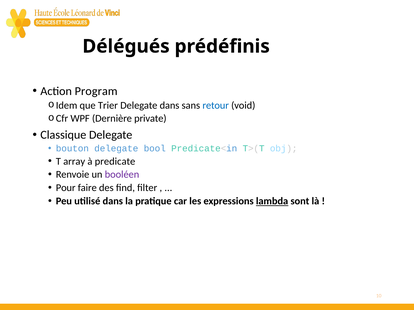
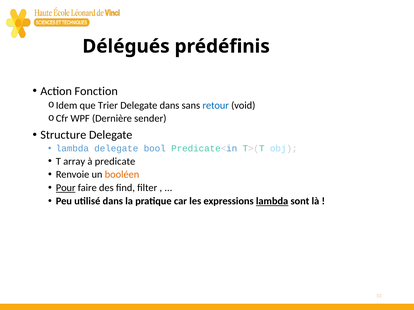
Program: Program -> Fonction (96, 91)
private: private -> sender (150, 119)
Classique: Classique -> Structure (63, 135)
bouton: bouton -> lambda (72, 149)
booléen colour: purple -> orange (122, 175)
Pour underline: none -> present (66, 188)
